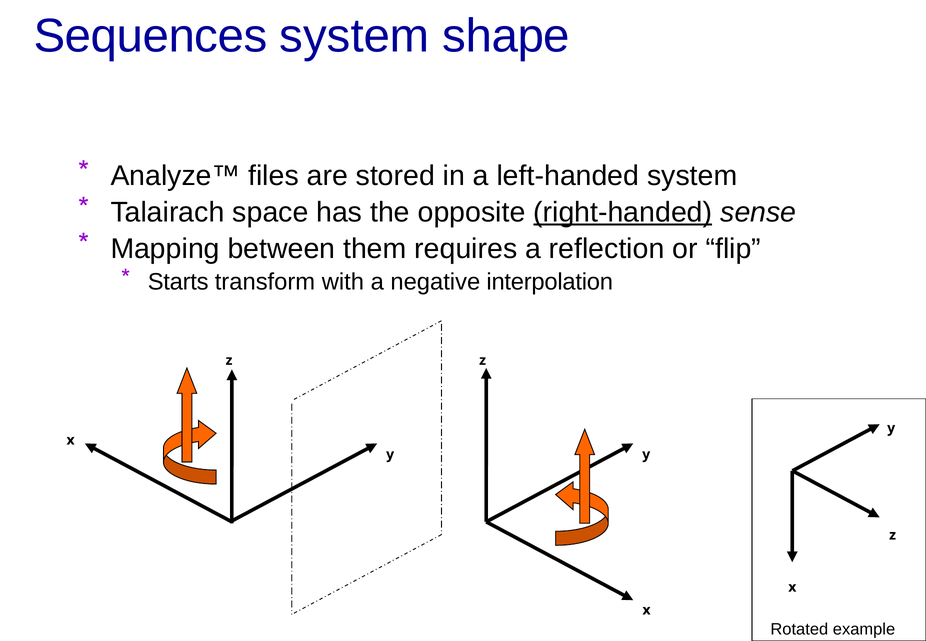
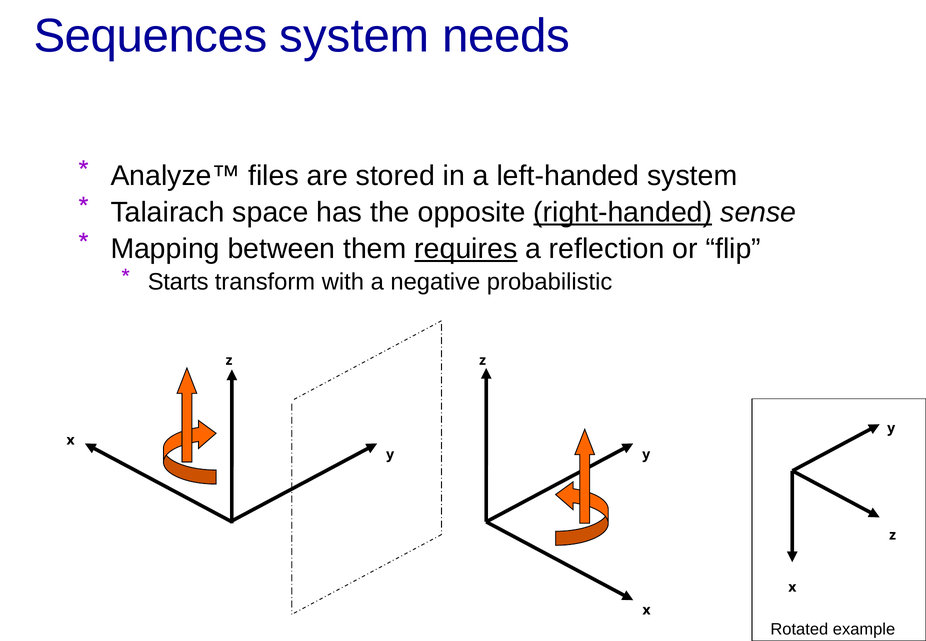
shape: shape -> needs (506, 36)
requires underline: none -> present (466, 249)
interpolation: interpolation -> probabilistic (550, 282)
